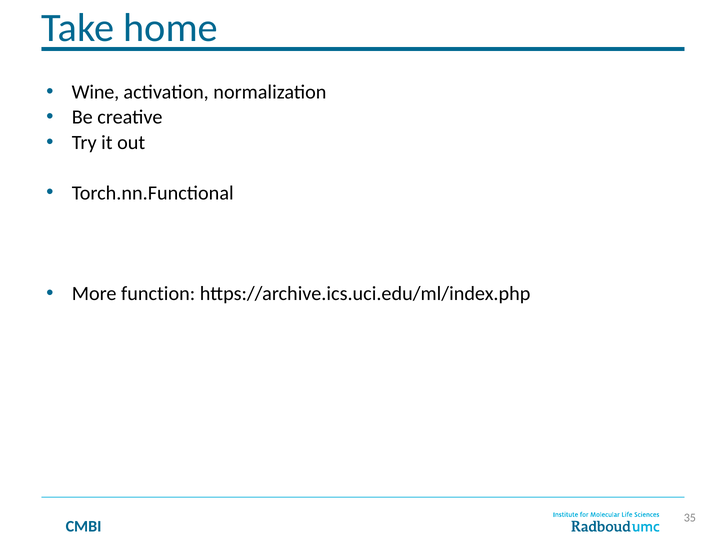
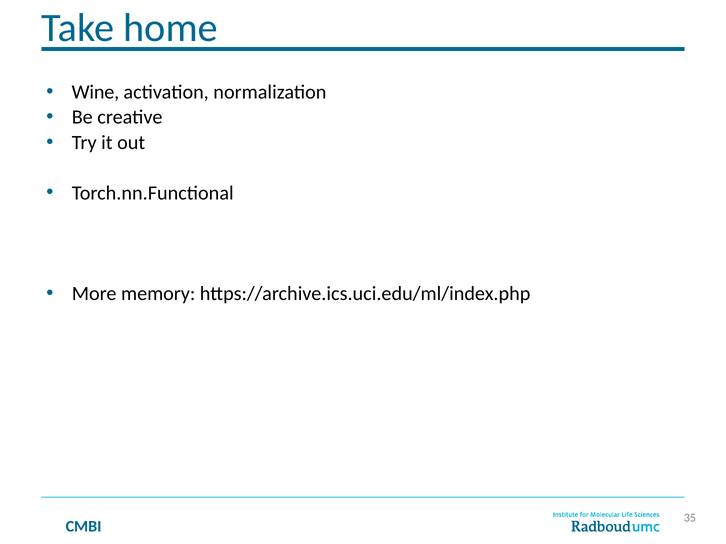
function: function -> memory (158, 294)
